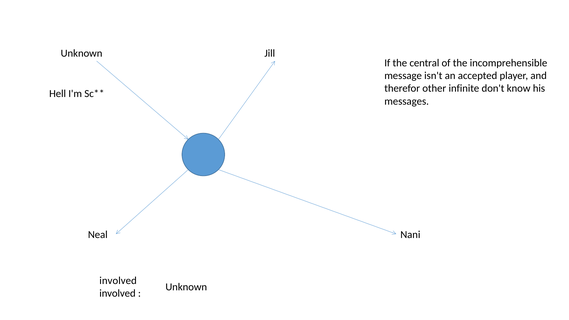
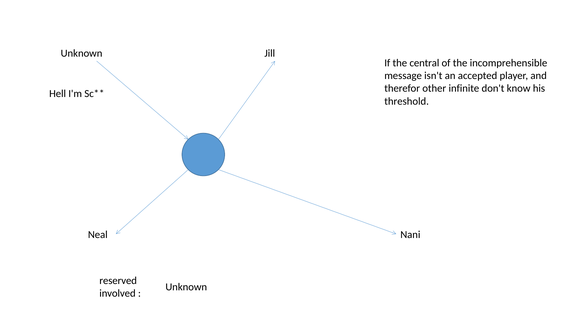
messages: messages -> threshold (407, 101)
involved: involved -> reserved (118, 281)
